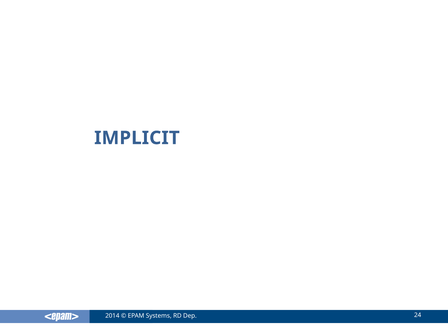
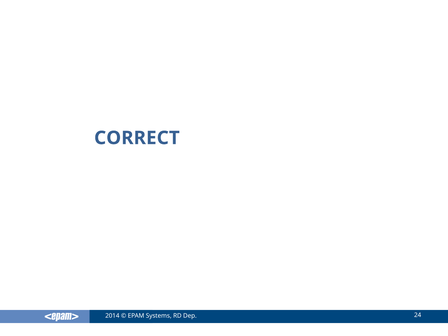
IMPLICIT: IMPLICIT -> CORRECT (137, 138)
